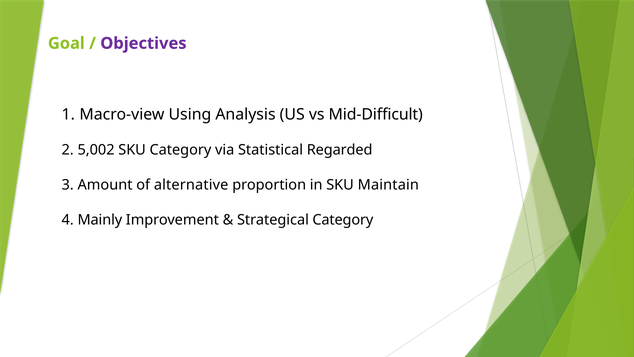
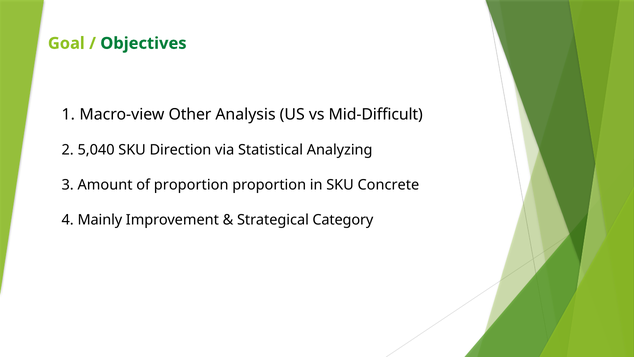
Objectives colour: purple -> green (143, 43)
Using: Using -> Other (190, 114)
5,002: 5,002 -> 5,040 (96, 150)
SKU Category: Category -> Direction (180, 150)
Regarded: Regarded -> Analyzing (340, 150)
of alternative: alternative -> proportion (191, 185)
Maintain: Maintain -> Concrete (388, 185)
